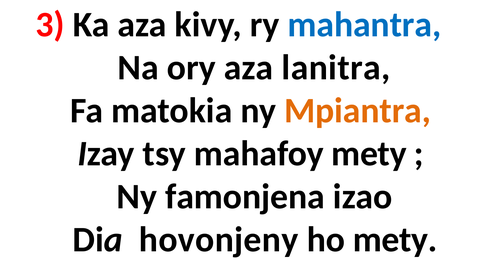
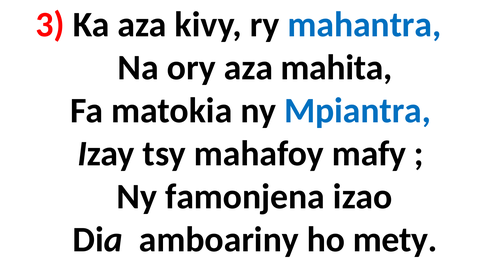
lanitra: lanitra -> mahita (336, 68)
Mpiantra colour: orange -> blue (358, 110)
mahafoy mety: mety -> mafy (369, 153)
hovonjeny: hovonjeny -> amboariny (219, 239)
